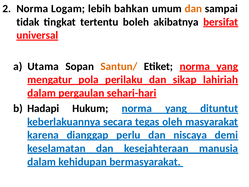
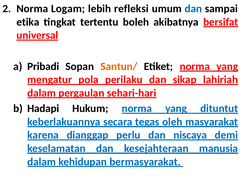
bahkan: bahkan -> refleksi (131, 9)
dan colour: orange -> blue (193, 9)
tidak: tidak -> etika (28, 22)
Utama: Utama -> Pribadi (43, 66)
